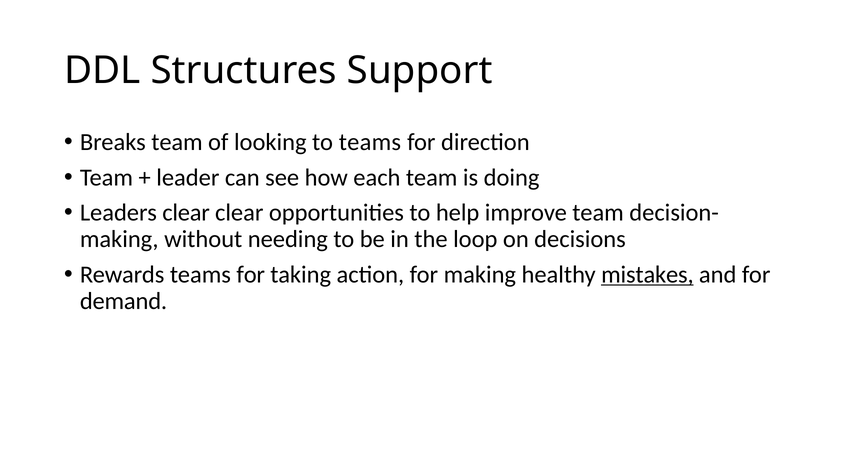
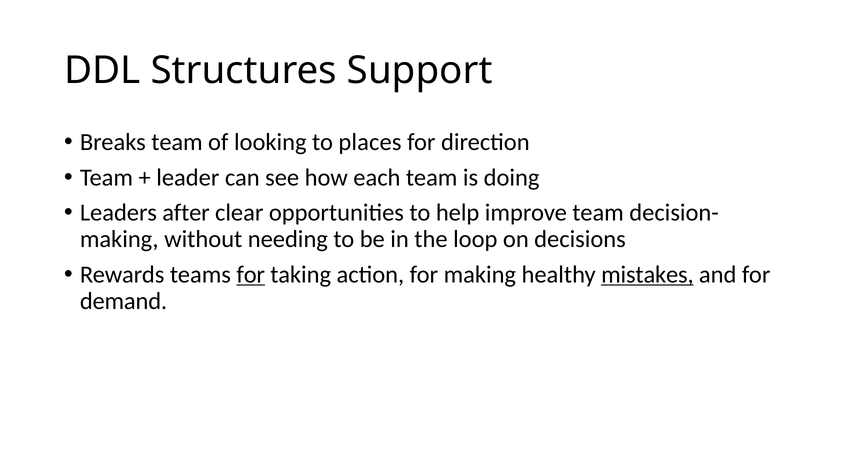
to teams: teams -> places (370, 142)
Leaders clear: clear -> after (186, 213)
for underline: none -> present (251, 274)
